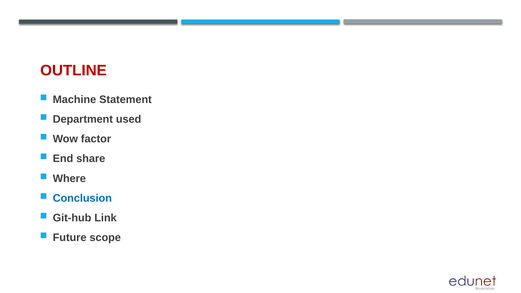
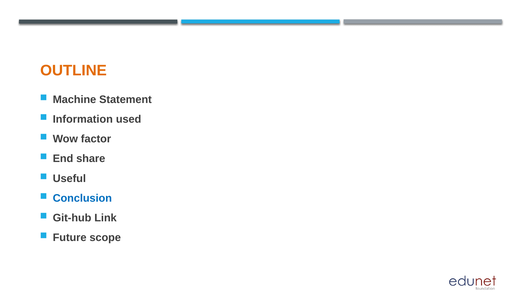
OUTLINE colour: red -> orange (73, 70)
Department: Department -> Information (83, 119)
Where: Where -> Useful (69, 178)
